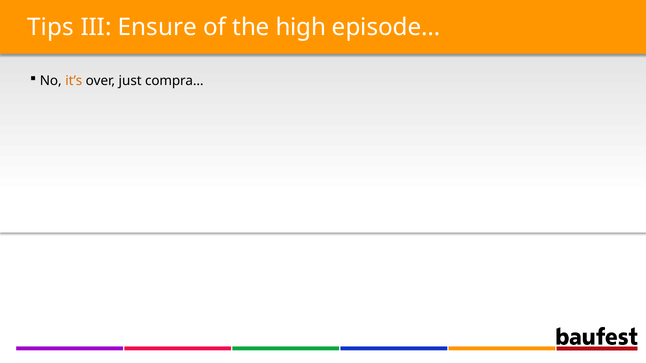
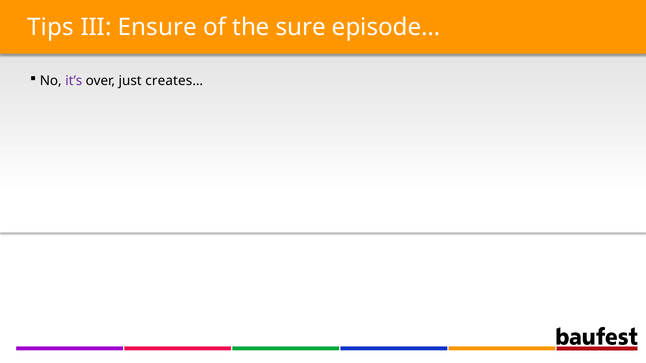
high: high -> sure (301, 27)
it’s colour: orange -> purple (74, 81)
compra…: compra… -> creates… (174, 81)
